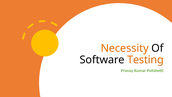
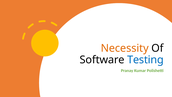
Testing colour: orange -> blue (145, 60)
